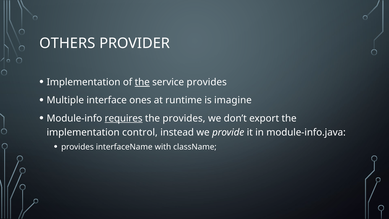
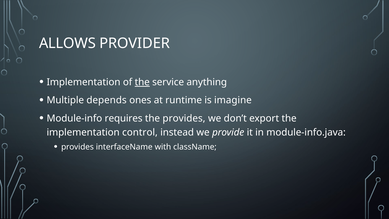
OTHERS: OTHERS -> ALLOWS (67, 43)
service provides: provides -> anything (207, 82)
interface: interface -> depends (107, 100)
requires underline: present -> none (124, 118)
